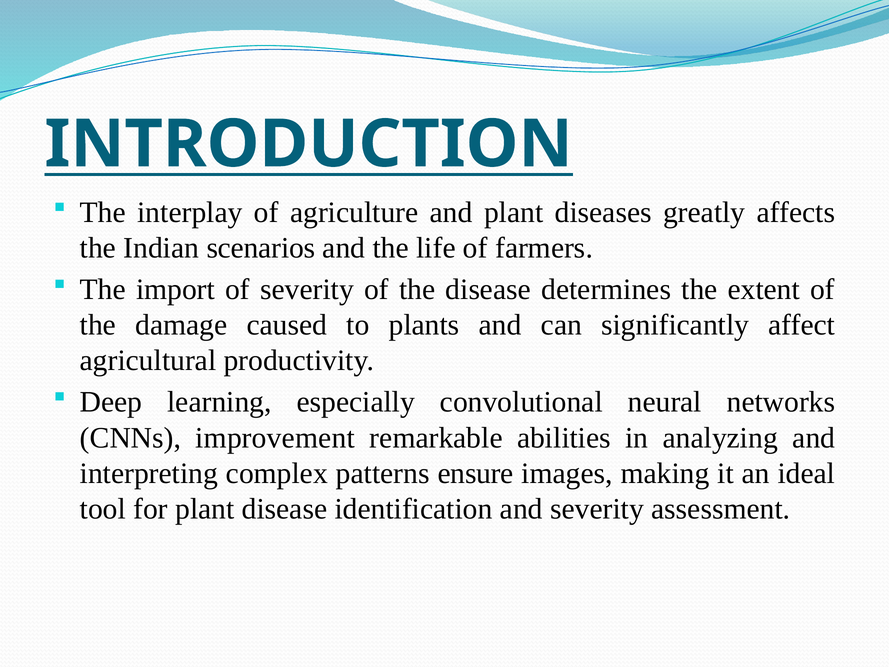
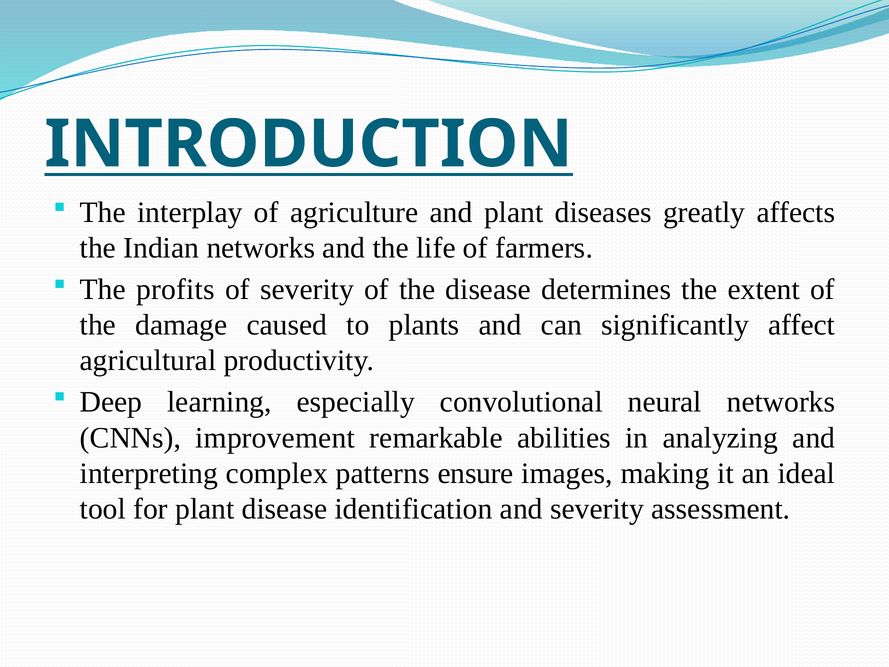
Indian scenarios: scenarios -> networks (261, 248)
import: import -> profits (175, 289)
